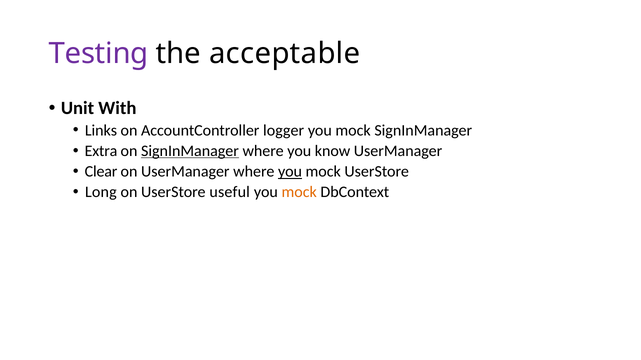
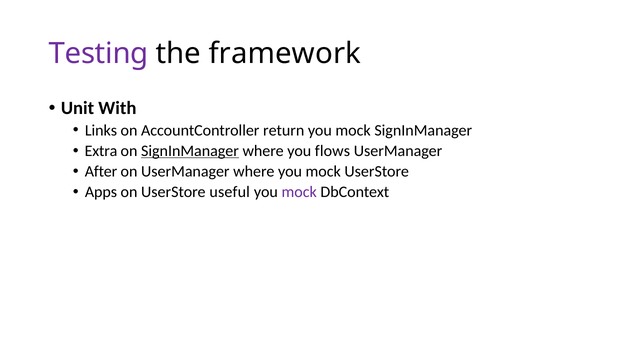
acceptable: acceptable -> framework (285, 54)
logger: logger -> return (284, 130)
know: know -> flows (332, 151)
Clear: Clear -> After (101, 172)
you underline: present -> none (290, 172)
Long: Long -> Apps (101, 192)
mock colour: orange -> purple (299, 192)
